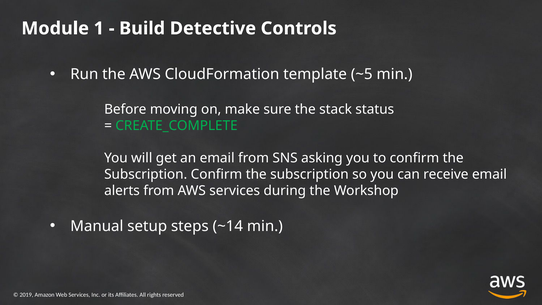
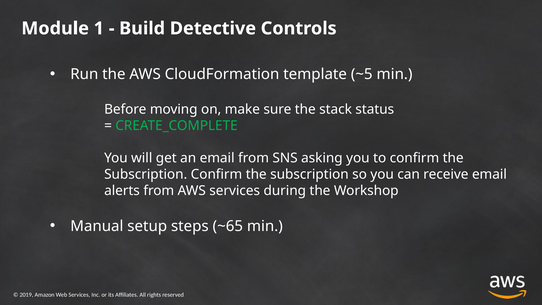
~14: ~14 -> ~65 (228, 226)
